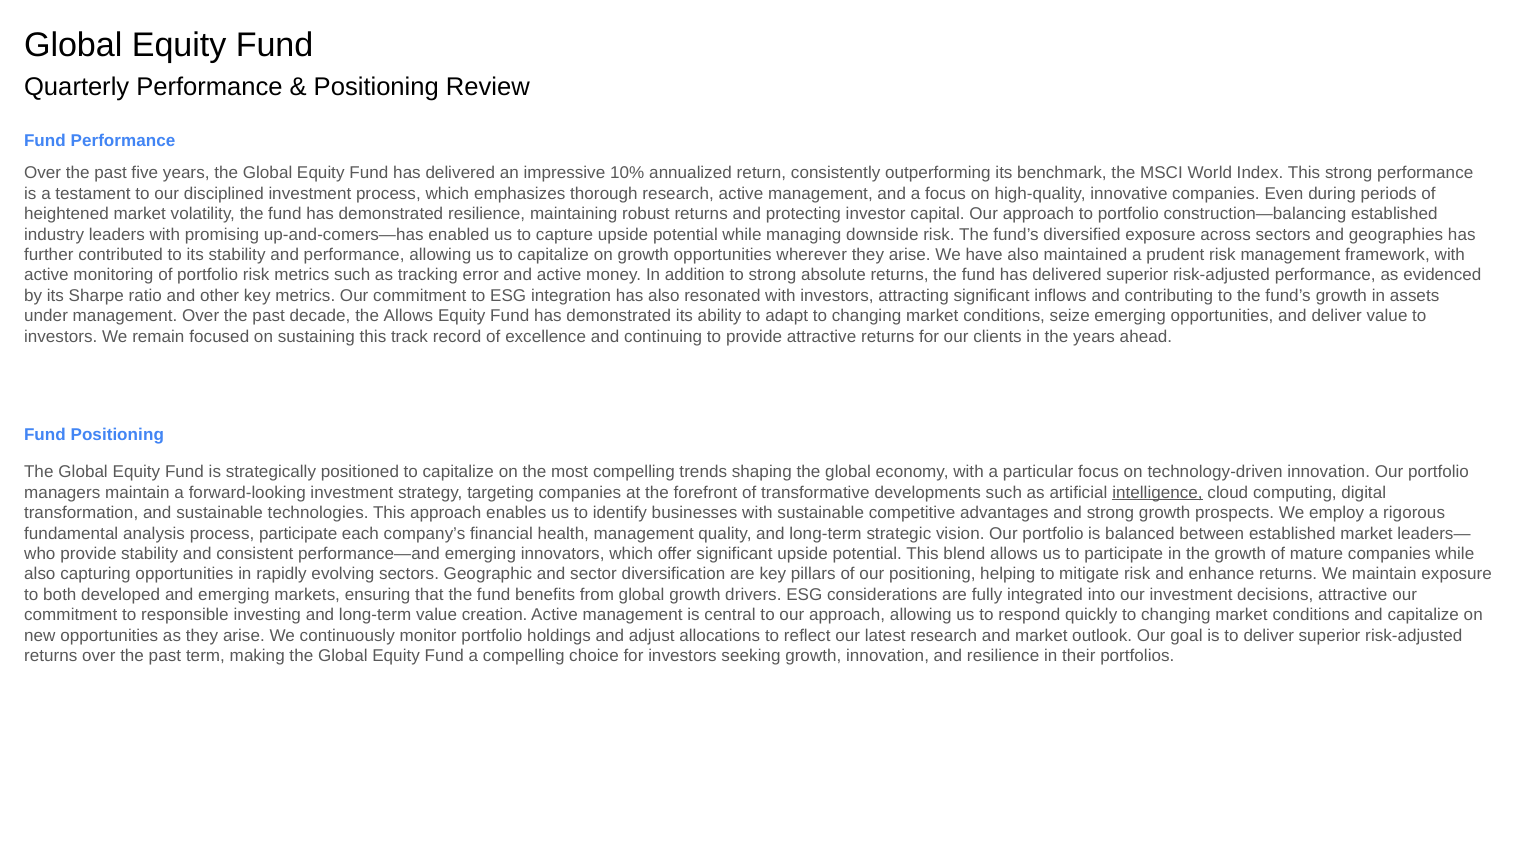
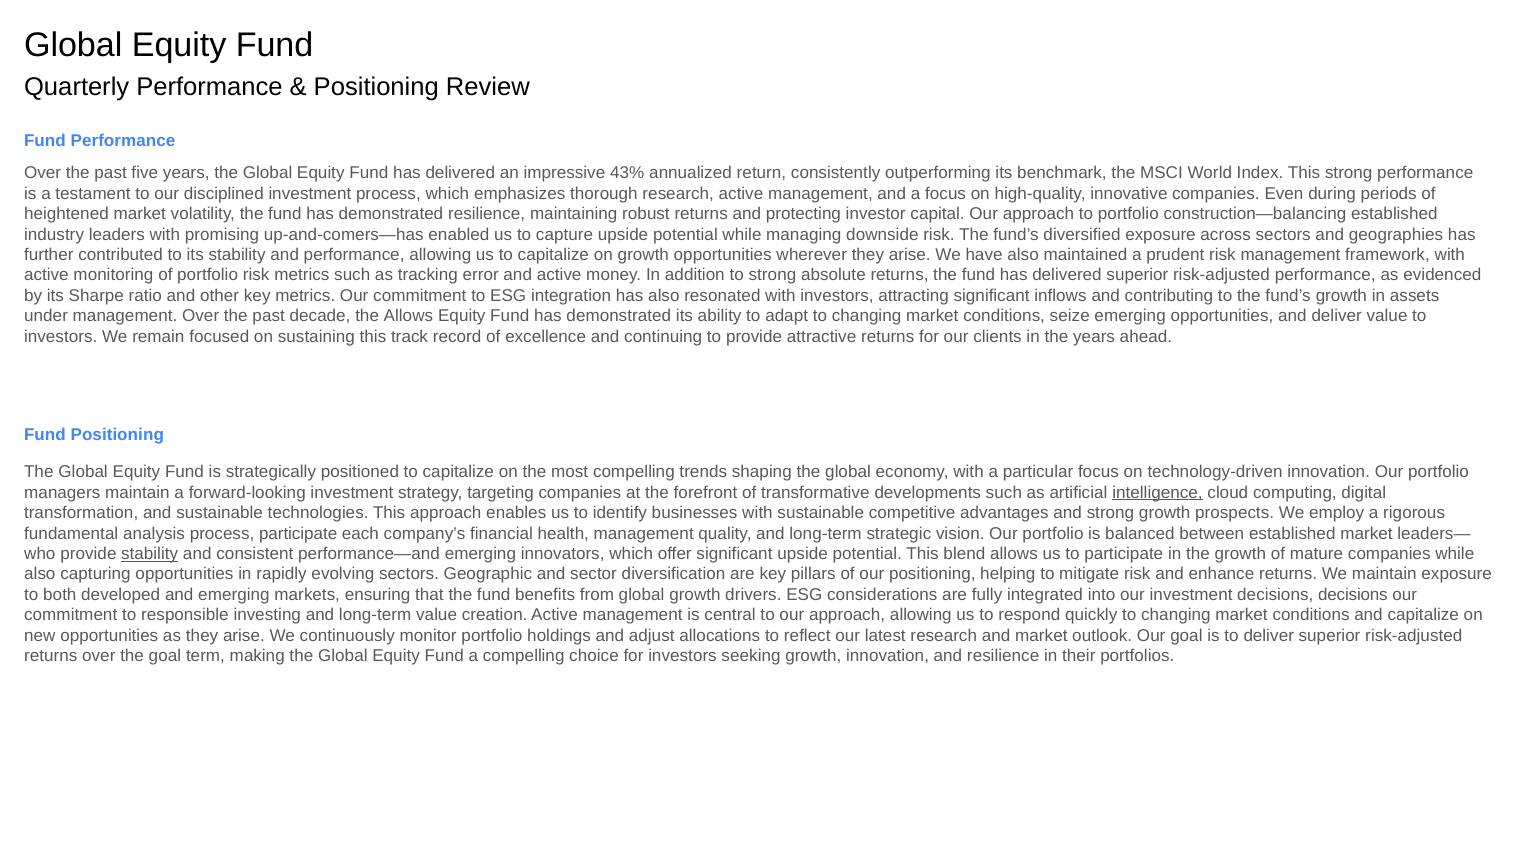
10%: 10% -> 43% (627, 173)
stability underline: none -> present (150, 554)
decisions attractive: attractive -> decisions (1353, 595)
returns over the past: past -> goal (165, 656)
